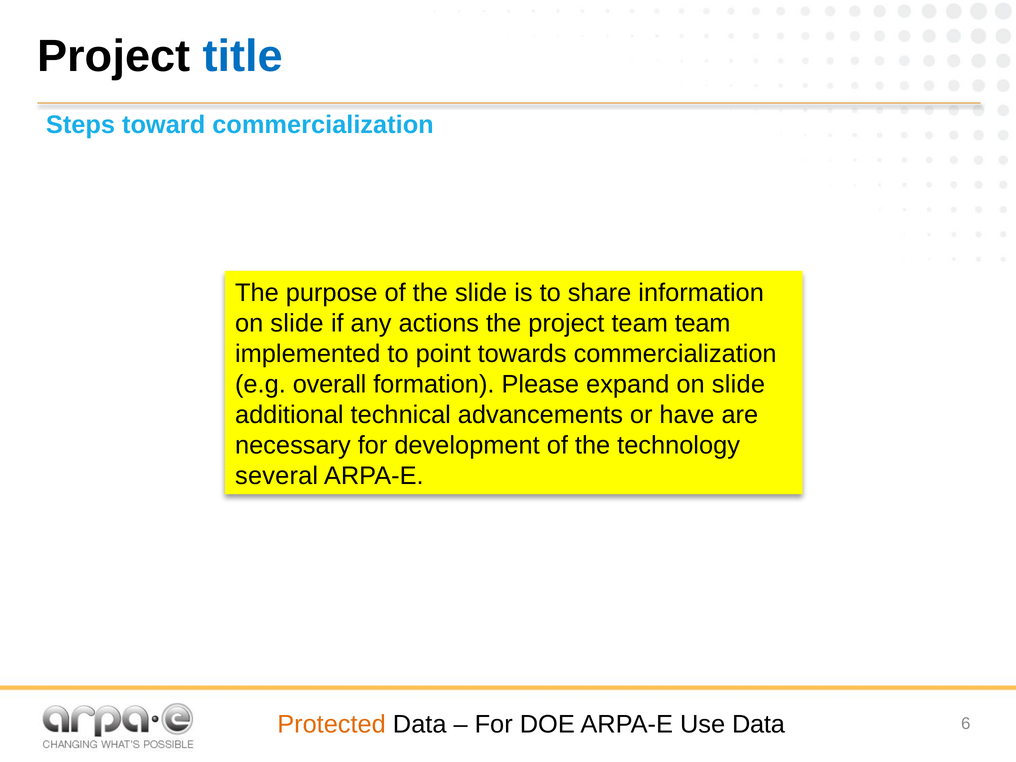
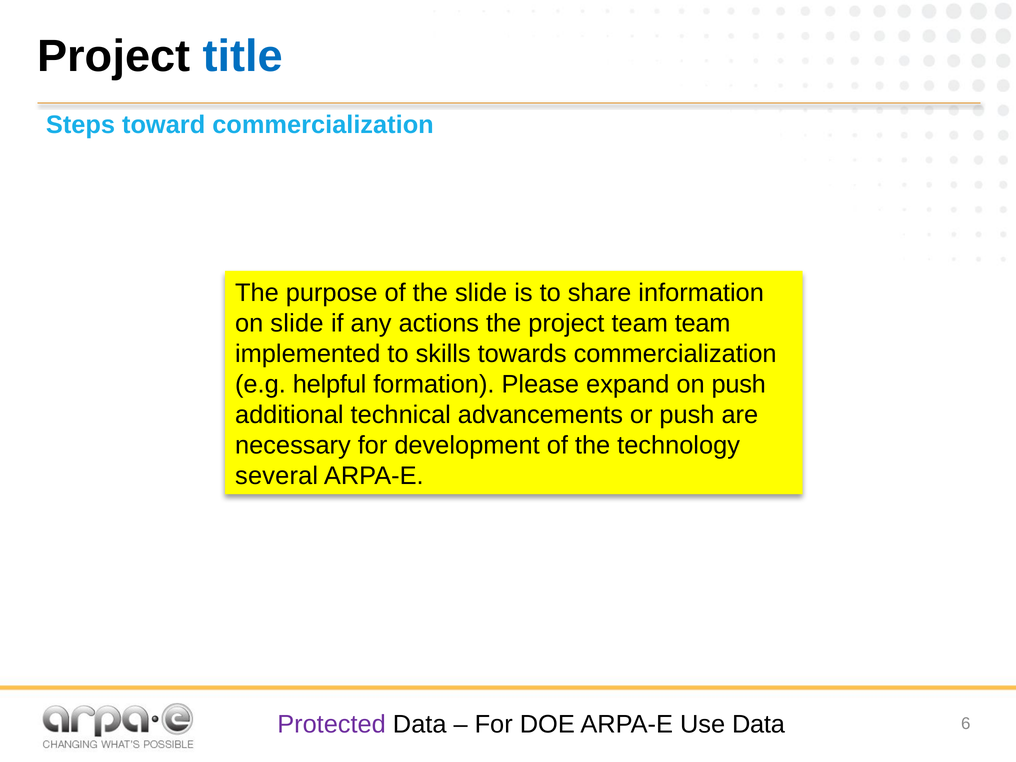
point: point -> skills (443, 354)
overall: overall -> helpful (330, 384)
expand on slide: slide -> push (739, 384)
or have: have -> push (687, 415)
Protected colour: orange -> purple (332, 724)
